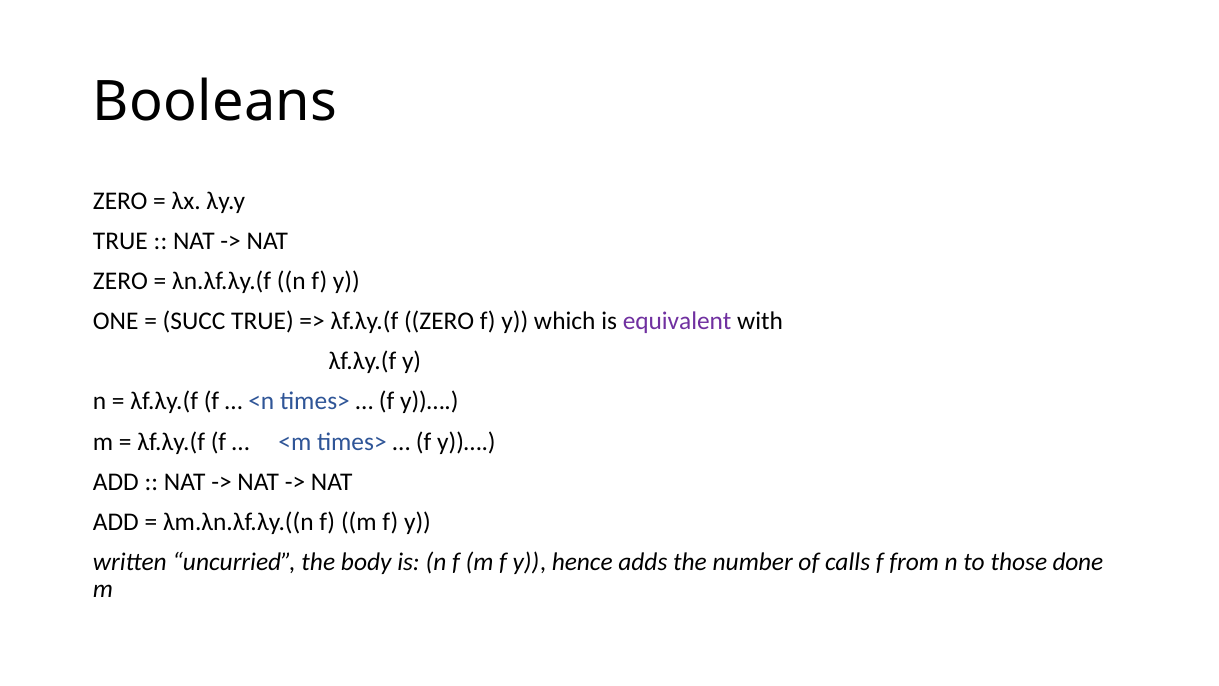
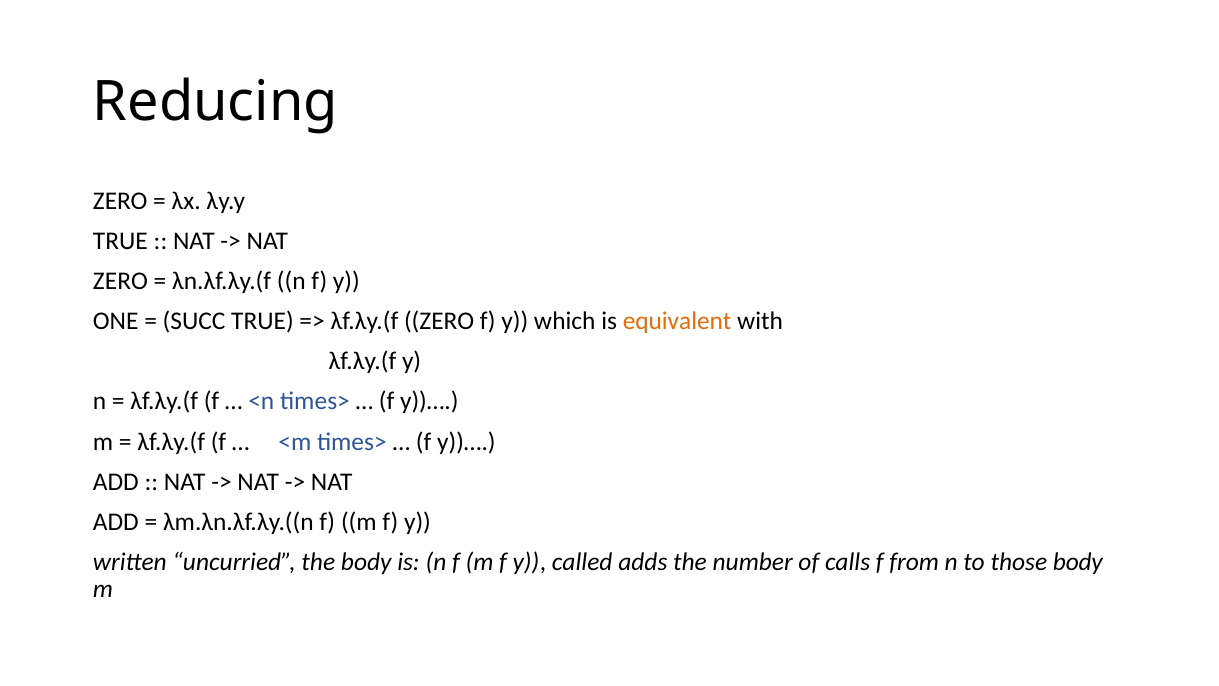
Booleans: Booleans -> Reducing (215, 102)
equivalent colour: purple -> orange (677, 321)
hence: hence -> called (582, 562)
those done: done -> body (1078, 562)
